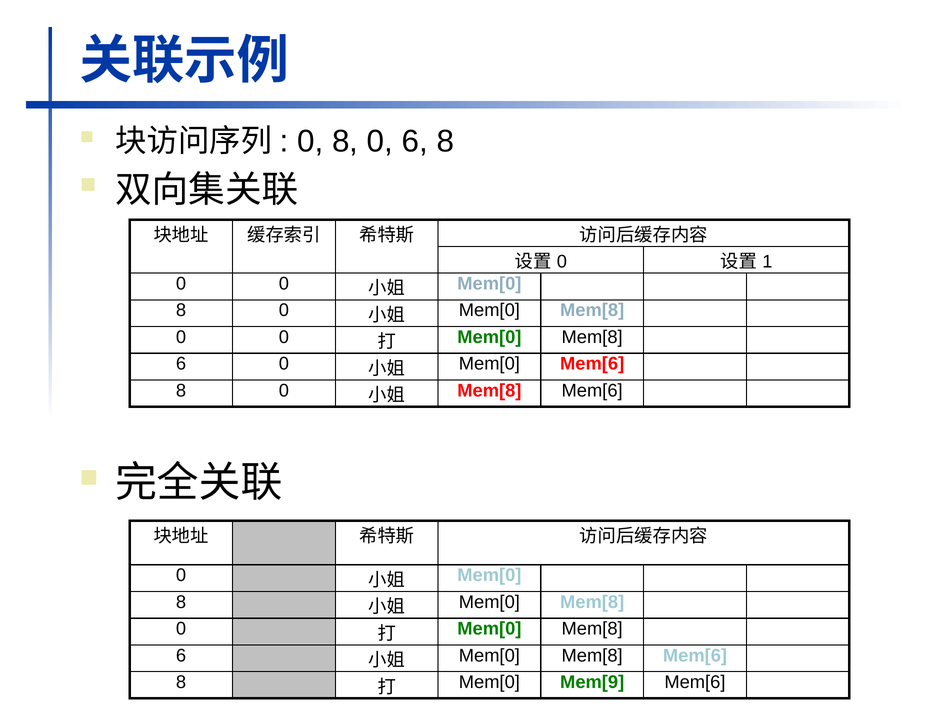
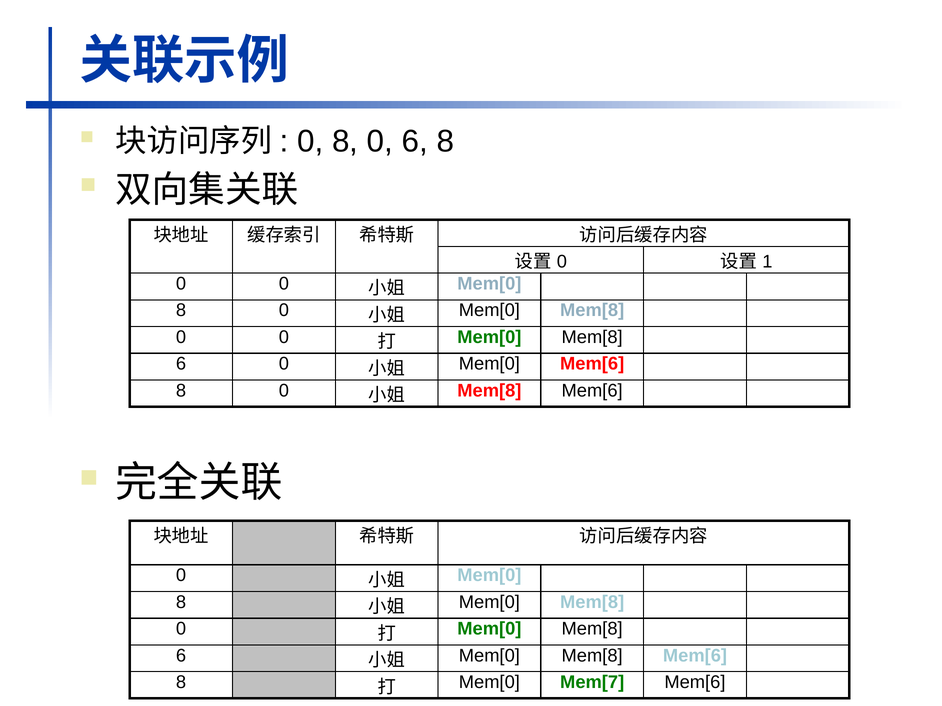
Mem[9: Mem[9 -> Mem[7 (592, 683)
